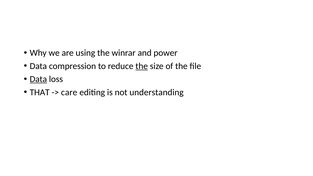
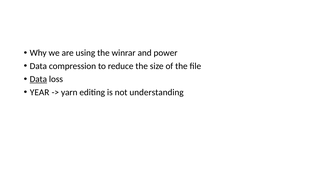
the underline: present -> none (142, 66)
THAT: THAT -> YEAR (40, 92)
care: care -> yarn (69, 92)
